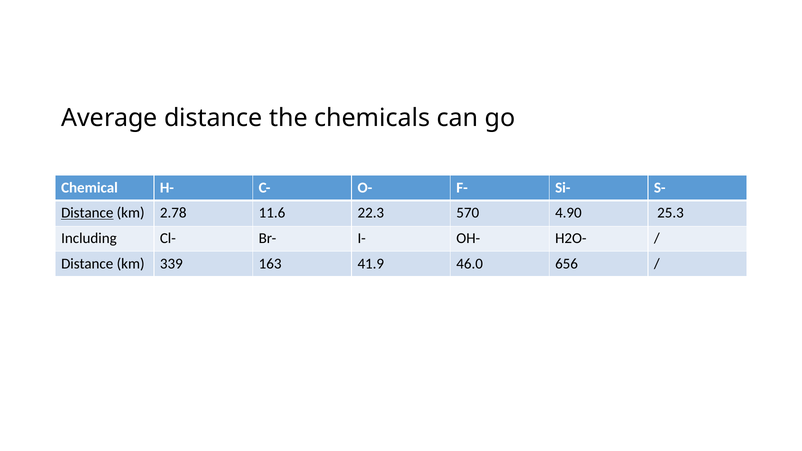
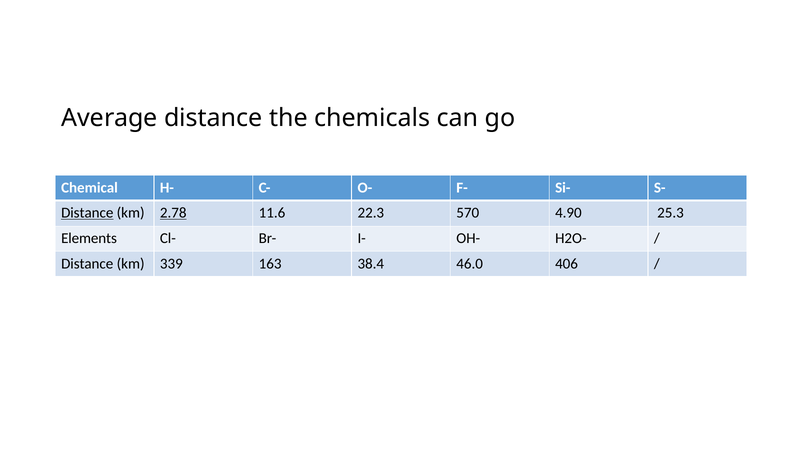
2.78 underline: none -> present (173, 213)
Including: Including -> Elements (89, 239)
41.9: 41.9 -> 38.4 (371, 264)
656: 656 -> 406 (567, 264)
